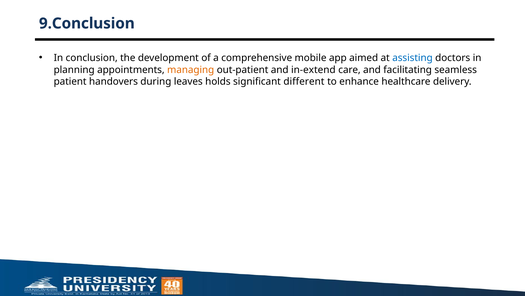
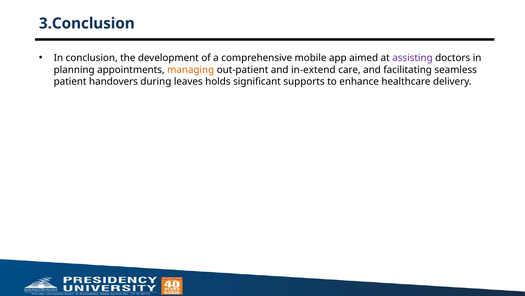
9.Conclusion: 9.Conclusion -> 3.Conclusion (87, 23)
assisting colour: blue -> purple (412, 58)
different: different -> supports (304, 81)
